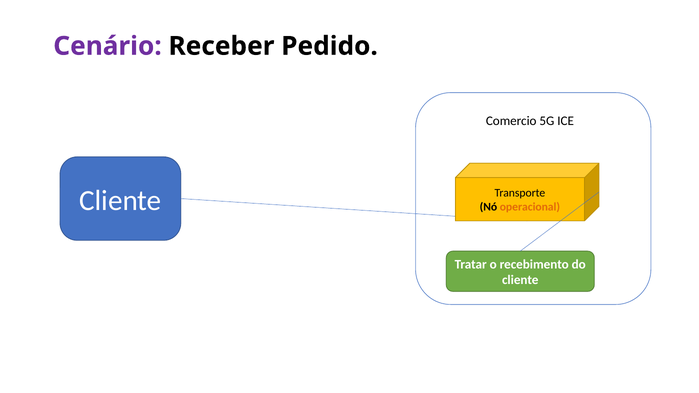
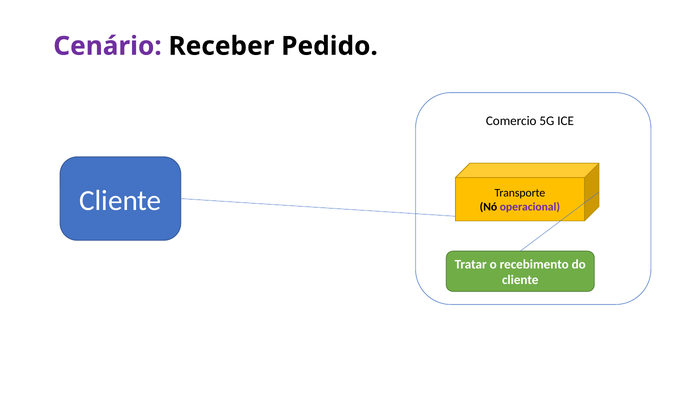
operacional colour: orange -> purple (530, 207)
